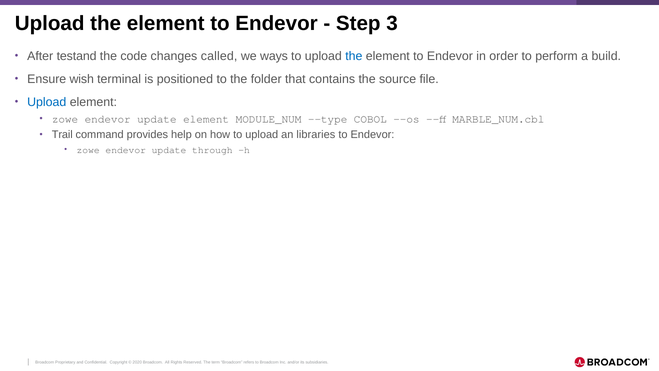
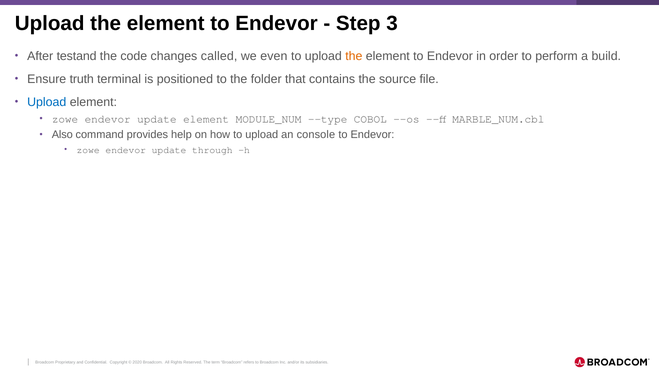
ways: ways -> even (274, 56)
the colour: blue -> orange (354, 56)
wish: wish -> truth (82, 79)
Trail: Trail -> Also (62, 135)
libraries: libraries -> console (316, 135)
